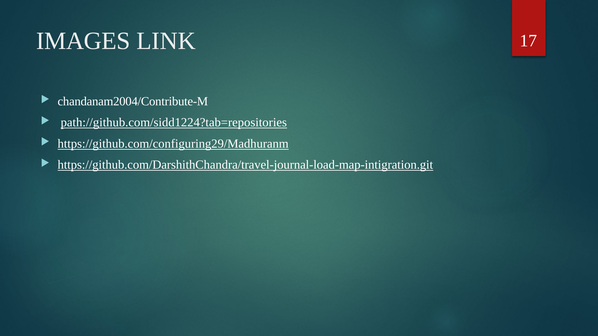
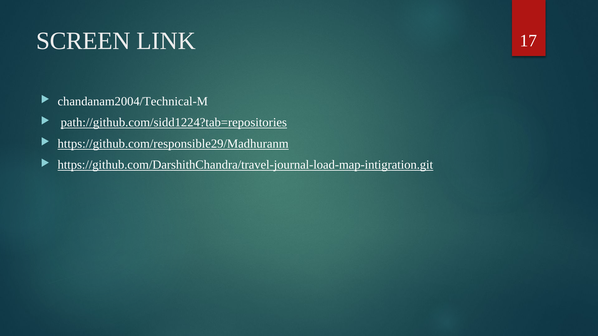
IMAGES: IMAGES -> SCREEN (83, 41)
chandanam2004/Contribute-M: chandanam2004/Contribute-M -> chandanam2004/Technical-M (133, 101)
https://github.com/configuring29/Madhuranm: https://github.com/configuring29/Madhuranm -> https://github.com/responsible29/Madhuranm (173, 144)
